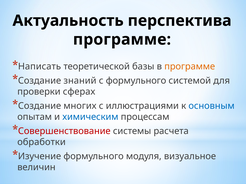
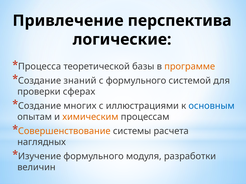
Актуальность: Актуальность -> Привлечение (68, 21)
программе: программе -> логические (122, 40)
Написать: Написать -> Процесса (40, 67)
химическим colour: blue -> orange (90, 117)
Совершенствование colour: red -> orange (64, 131)
обработки: обработки -> наглядных (42, 142)
визуальное: визуальное -> разработки (190, 157)
